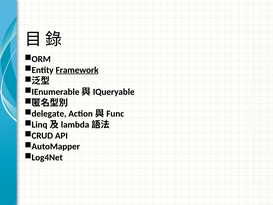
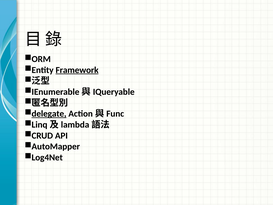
delegate underline: none -> present (49, 114)
